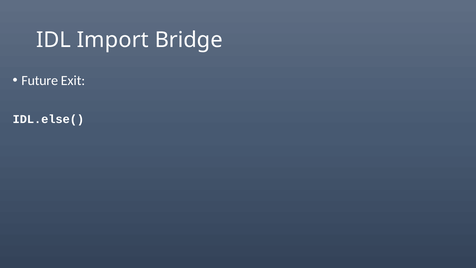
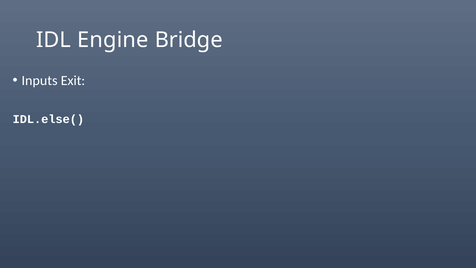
Import: Import -> Engine (113, 40)
Future: Future -> Inputs (40, 80)
